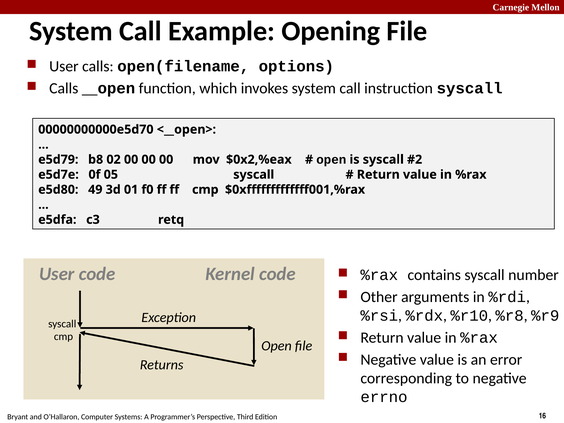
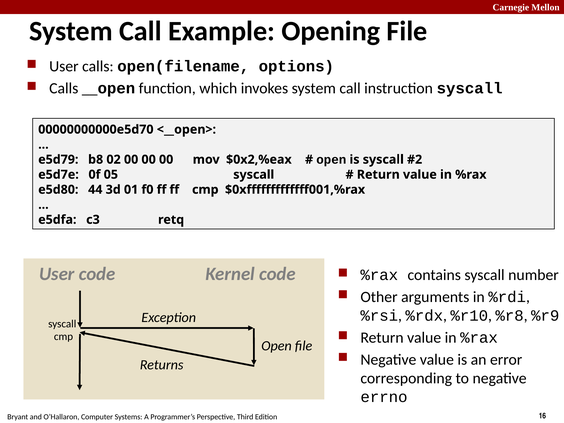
49: 49 -> 44 (95, 190)
